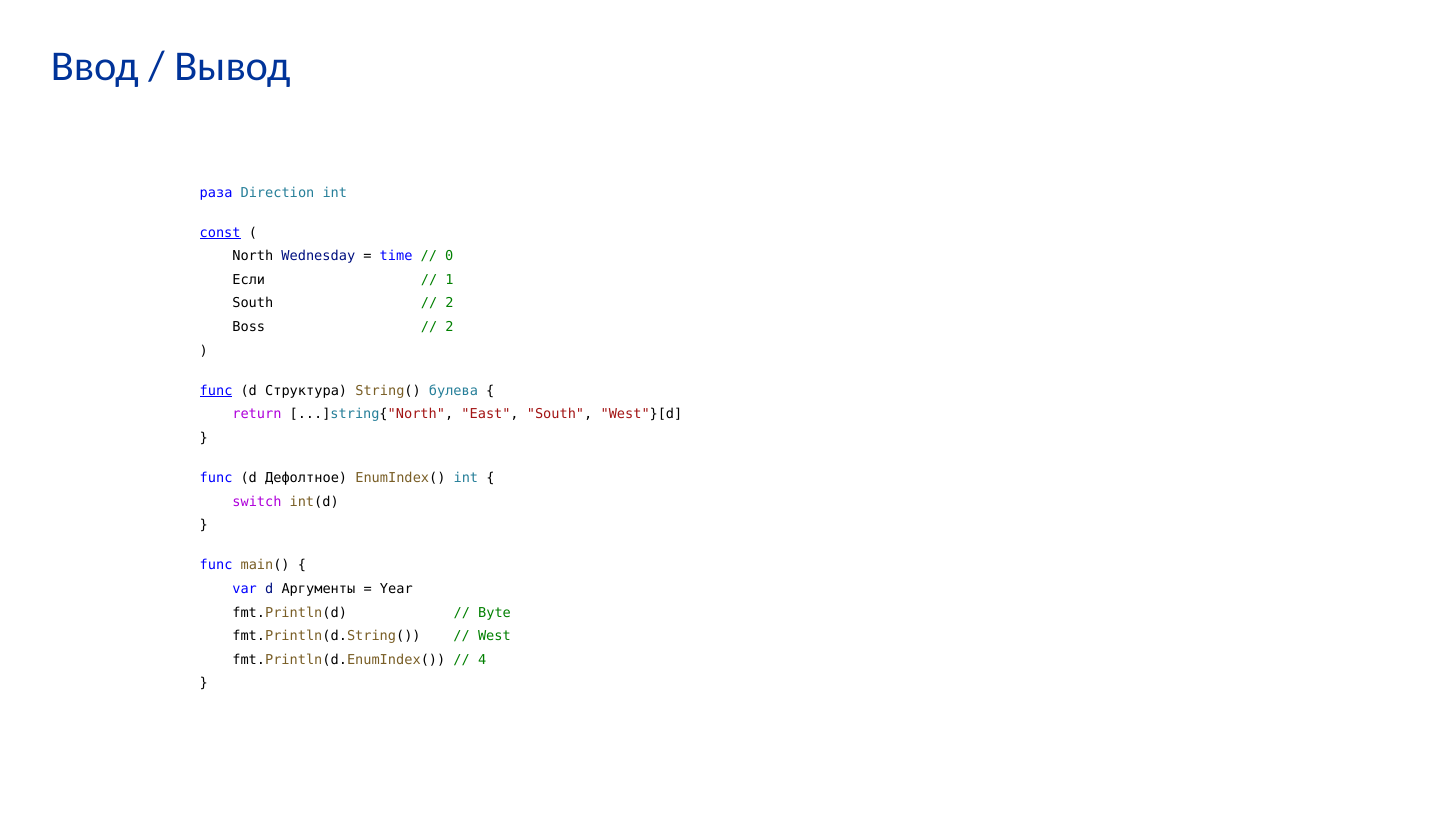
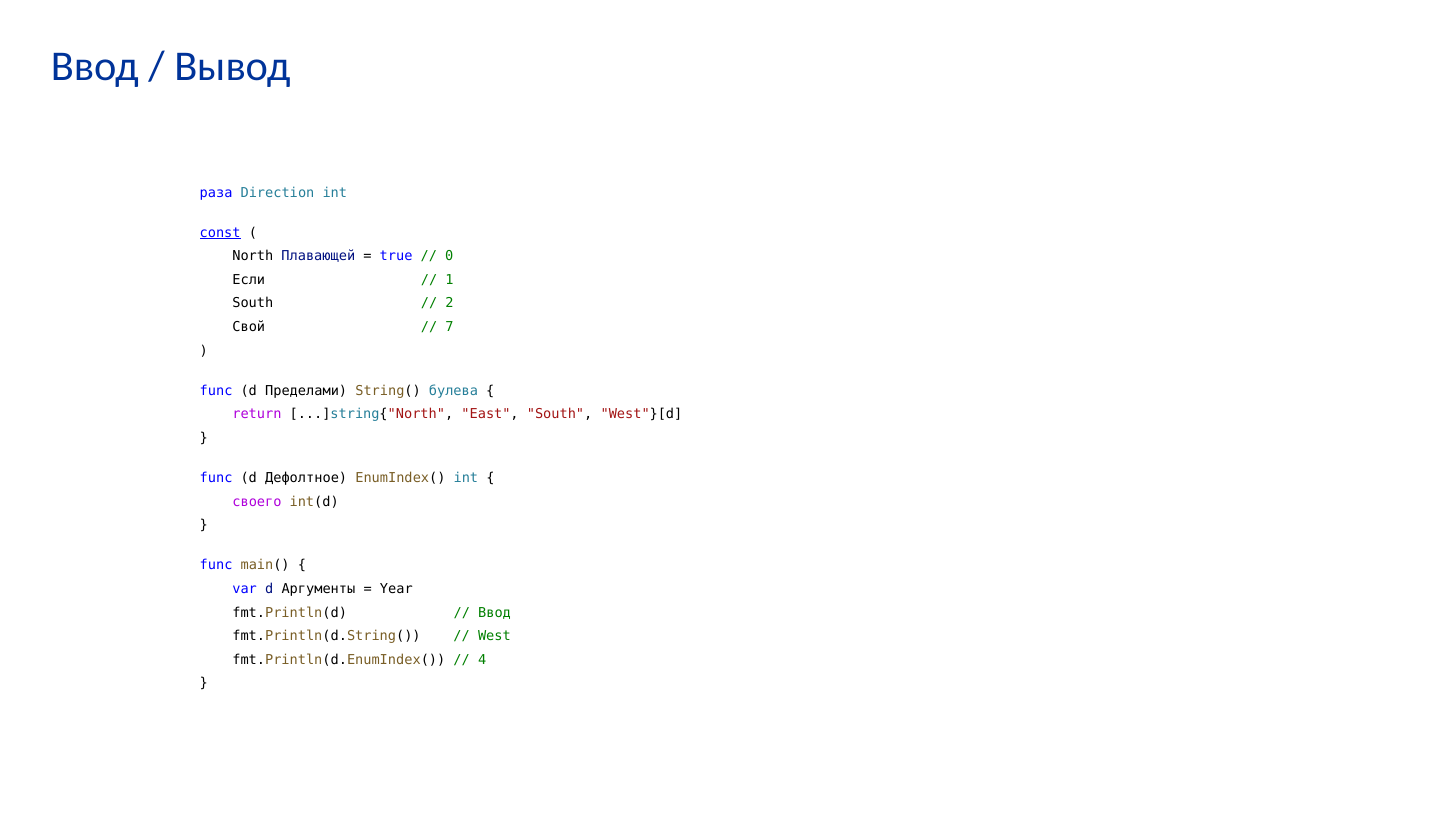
Wednesday: Wednesday -> Плавающей (318, 256)
time: time -> true (396, 256)
Boss: Boss -> Свой (249, 327)
2: 2 -> 7 (450, 327)
func underline: present -> none (216, 391)
Структура: Структура -> Пределами (306, 391)
switch: switch -> своего (257, 502)
Byte: Byte -> Ввод (495, 613)
